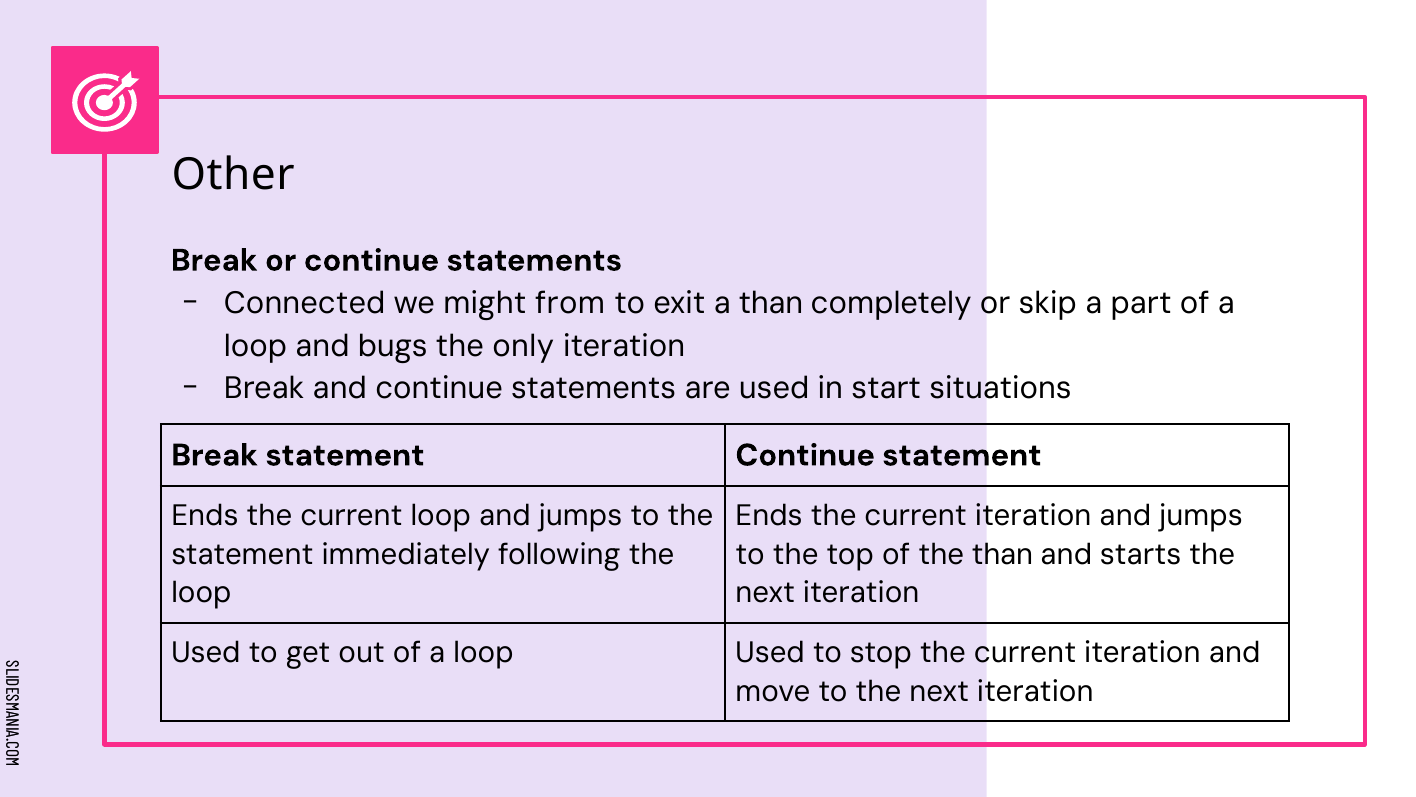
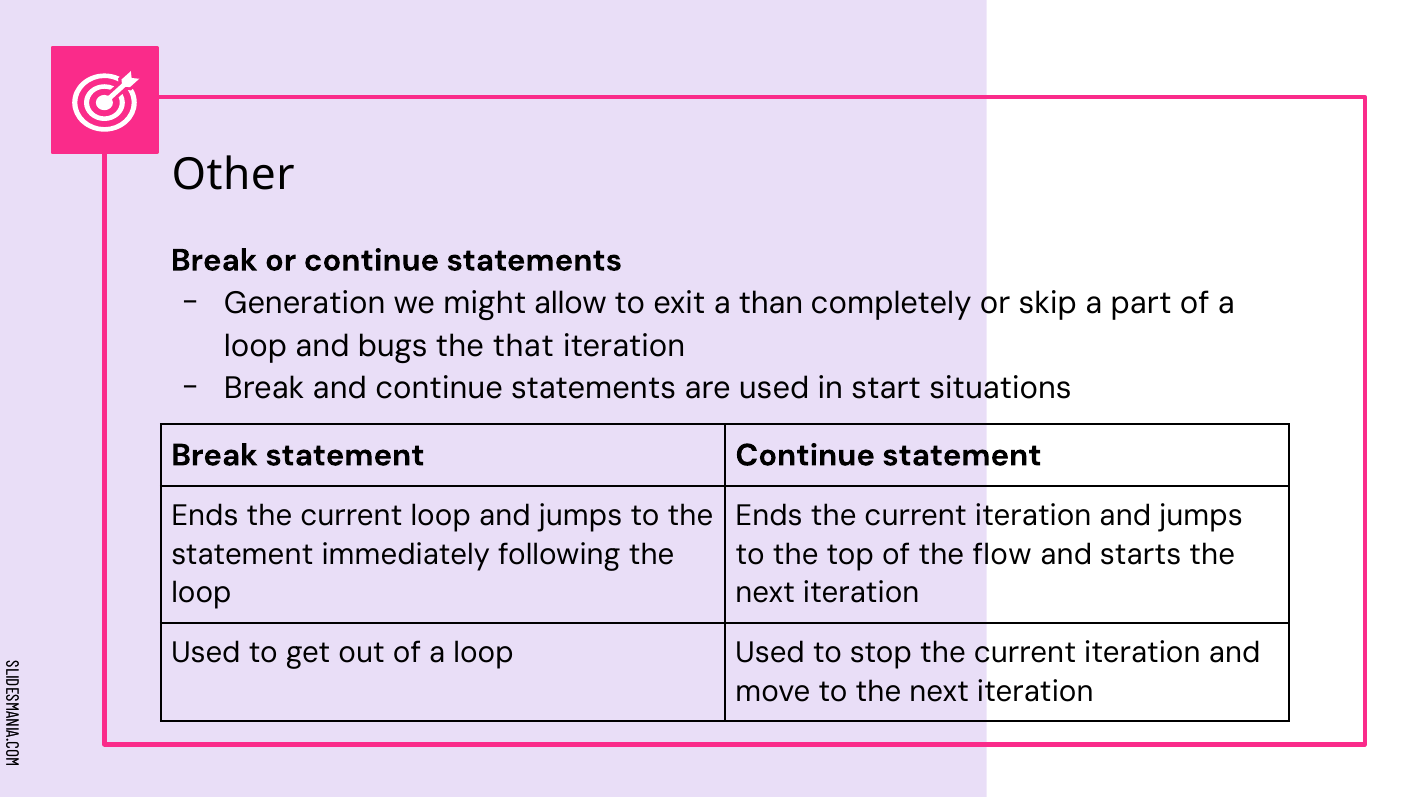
Connected: Connected -> Generation (305, 303)
from: from -> allow (571, 303)
only: only -> that (523, 346)
the than: than -> flow (1002, 554)
